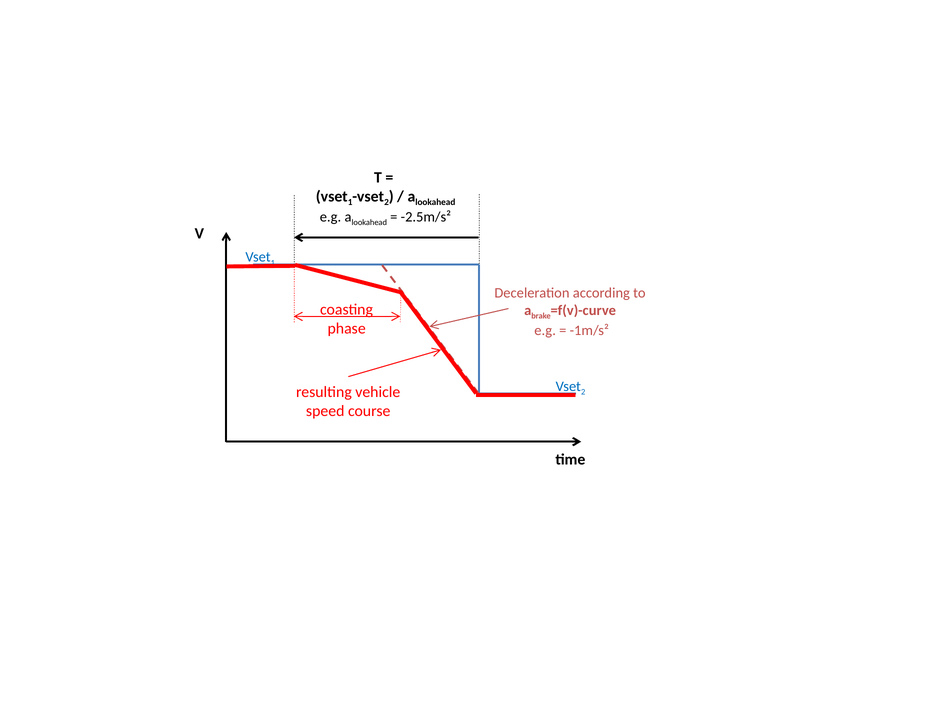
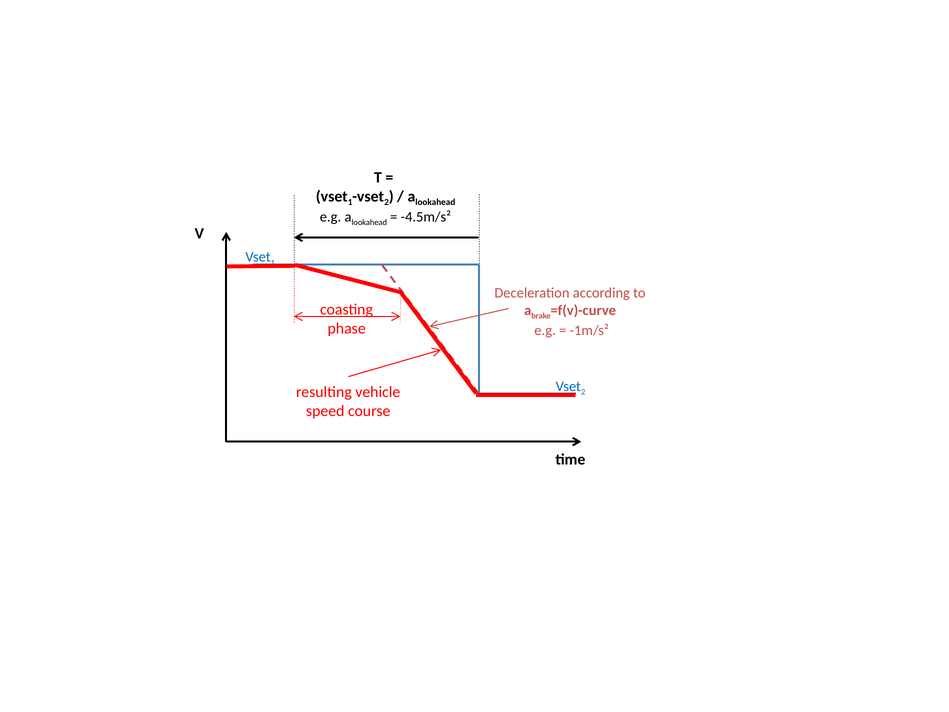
-2.5m/s²: -2.5m/s² -> -4.5m/s² (426, 217)
